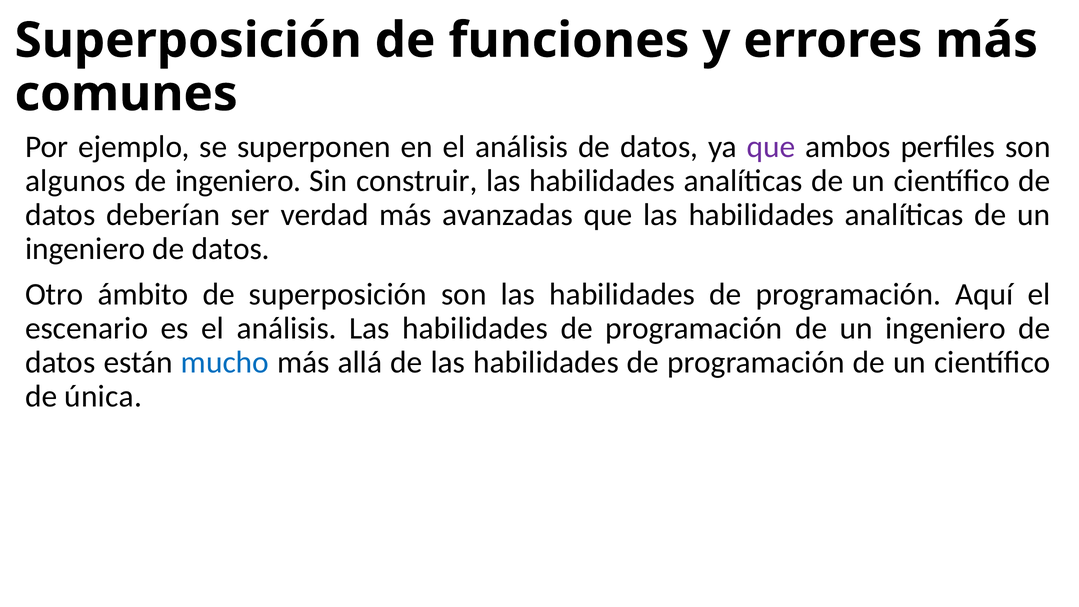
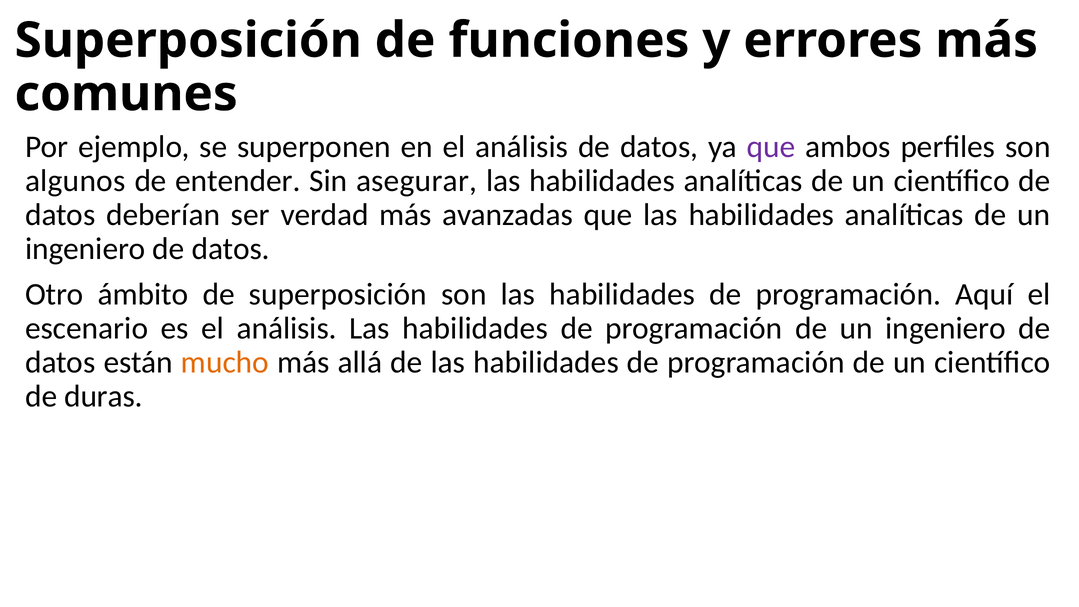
de ingeniero: ingeniero -> entender (238, 181)
construir: construir -> asegurar (417, 181)
mucho colour: blue -> orange (225, 362)
única: única -> duras (103, 396)
